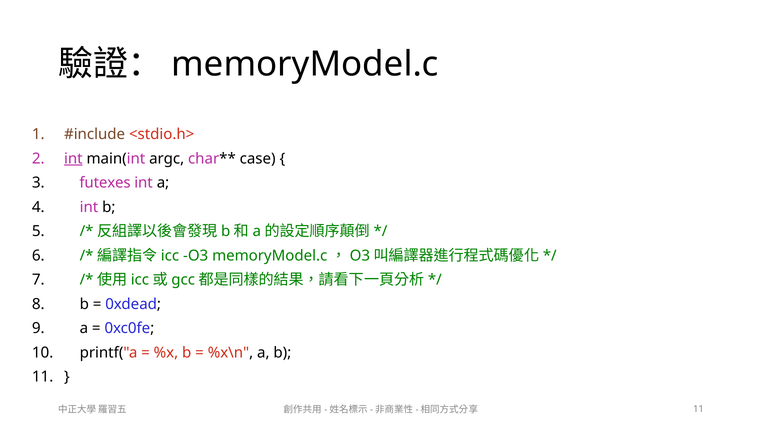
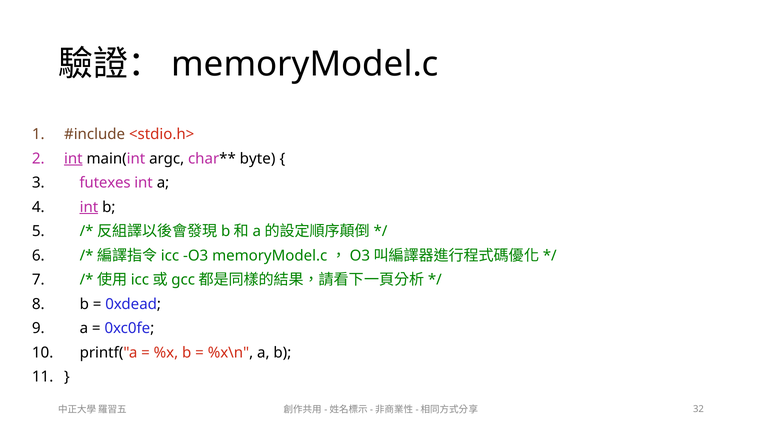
case: case -> byte (258, 159)
int underline: none -> present (89, 207)
11: 11 -> 32 (698, 409)
